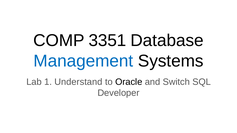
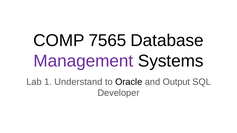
3351: 3351 -> 7565 (107, 41)
Management colour: blue -> purple (83, 61)
Switch: Switch -> Output (176, 82)
